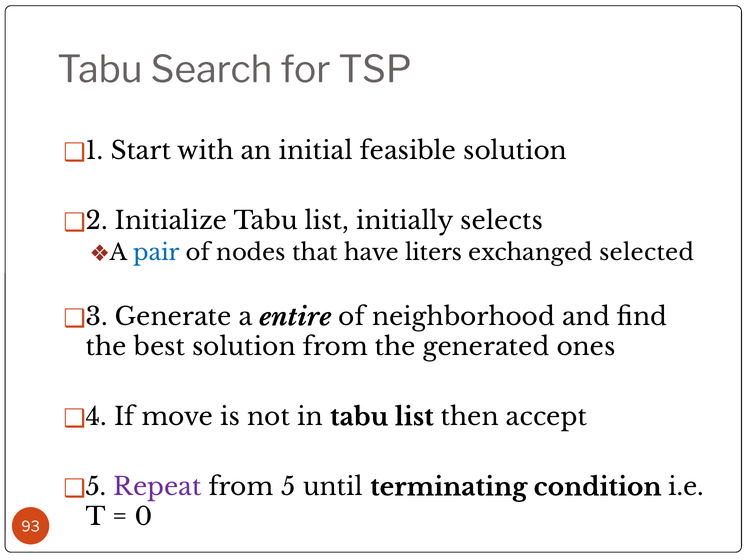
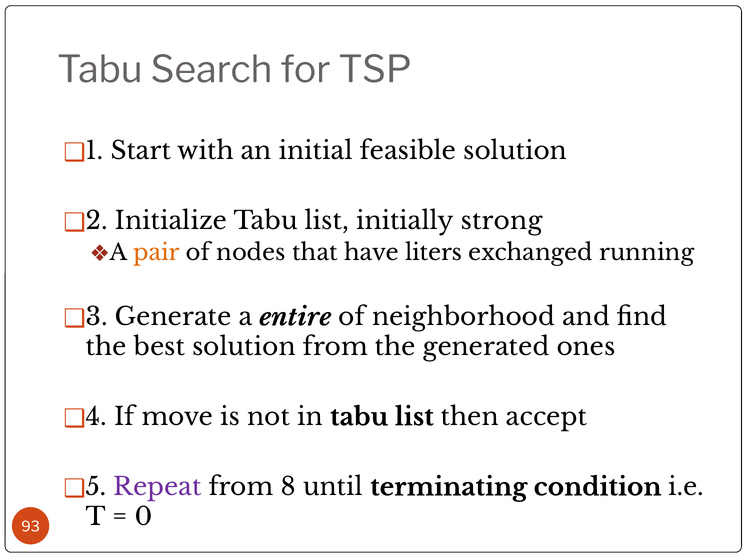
selects: selects -> strong (502, 221)
pair colour: blue -> orange (156, 253)
selected: selected -> running (647, 253)
5: 5 -> 8 (288, 487)
